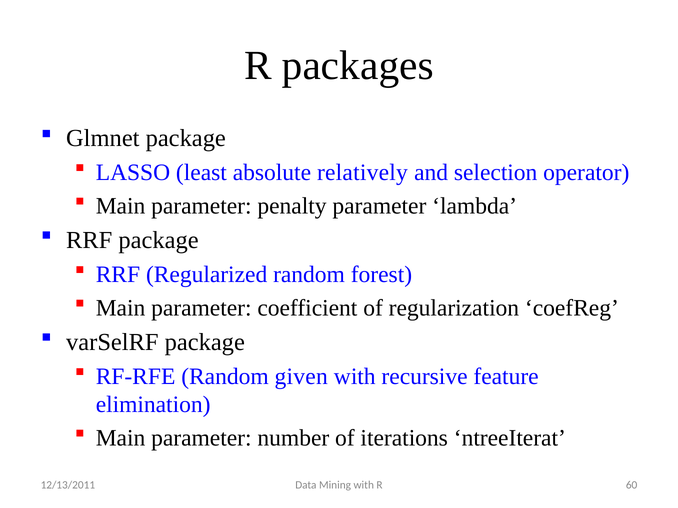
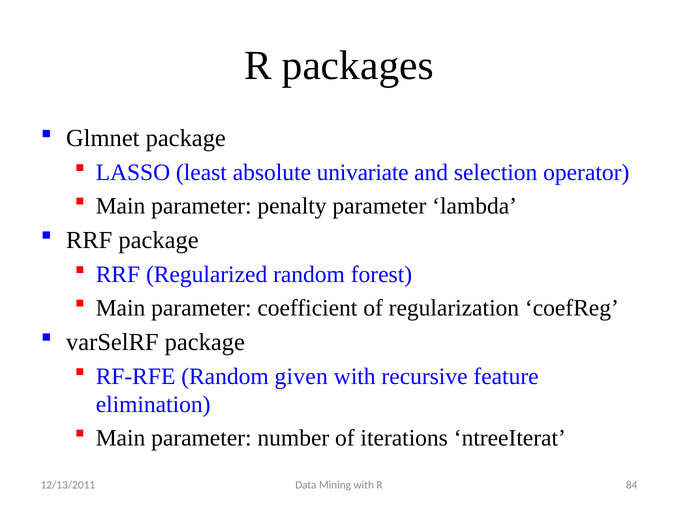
relatively: relatively -> univariate (363, 172)
60: 60 -> 84 (632, 486)
